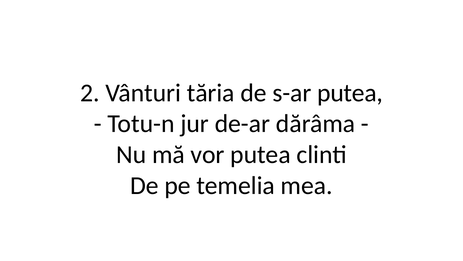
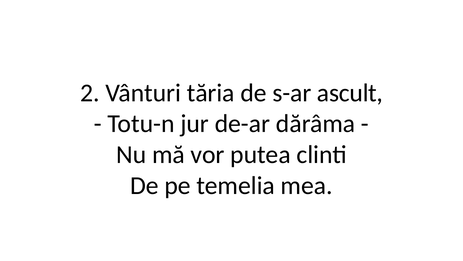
s-ar putea: putea -> ascult (350, 93)
